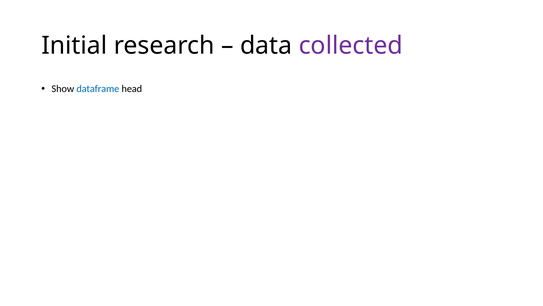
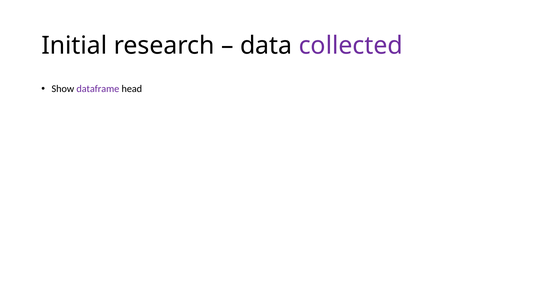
dataframe colour: blue -> purple (98, 89)
